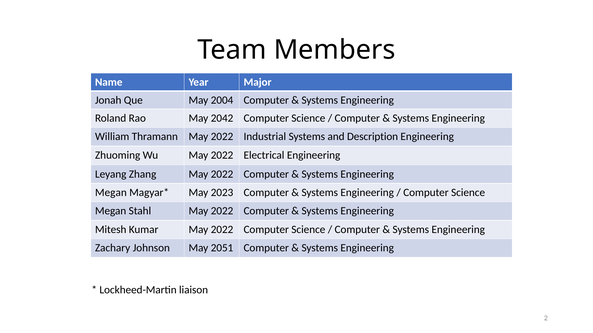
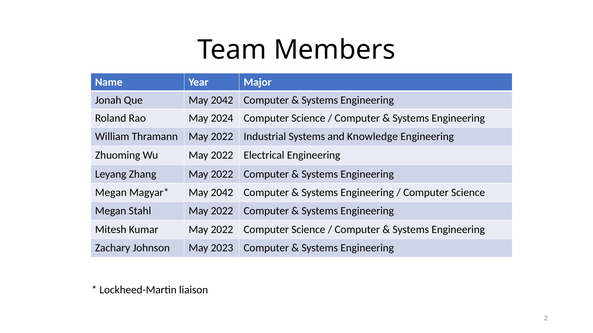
Que May 2004: 2004 -> 2042 (222, 100)
2042: 2042 -> 2024 (222, 118)
Description: Description -> Knowledge (372, 137)
2023: 2023 -> 2042 (222, 193)
2051: 2051 -> 2023 (222, 248)
